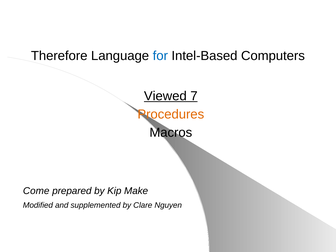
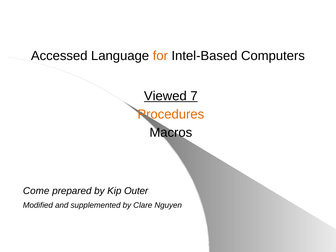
Therefore: Therefore -> Accessed (59, 56)
for colour: blue -> orange (160, 56)
Make: Make -> Outer (136, 191)
